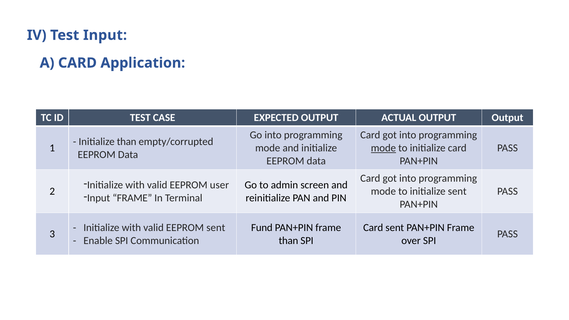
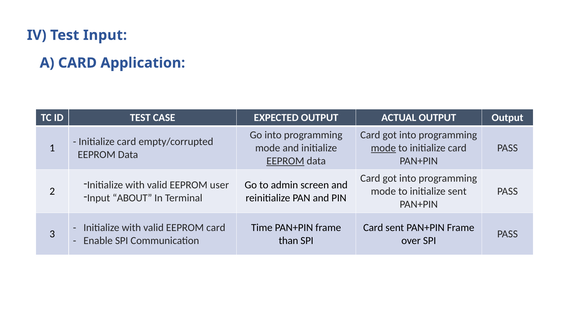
than: than -> card (127, 142)
EEPROM underline: none -> present (285, 161)
Input FRAME: FRAME -> ABOUT (132, 198)
EEPROM sent: sent -> card (216, 228)
Fund: Fund -> Time (262, 228)
